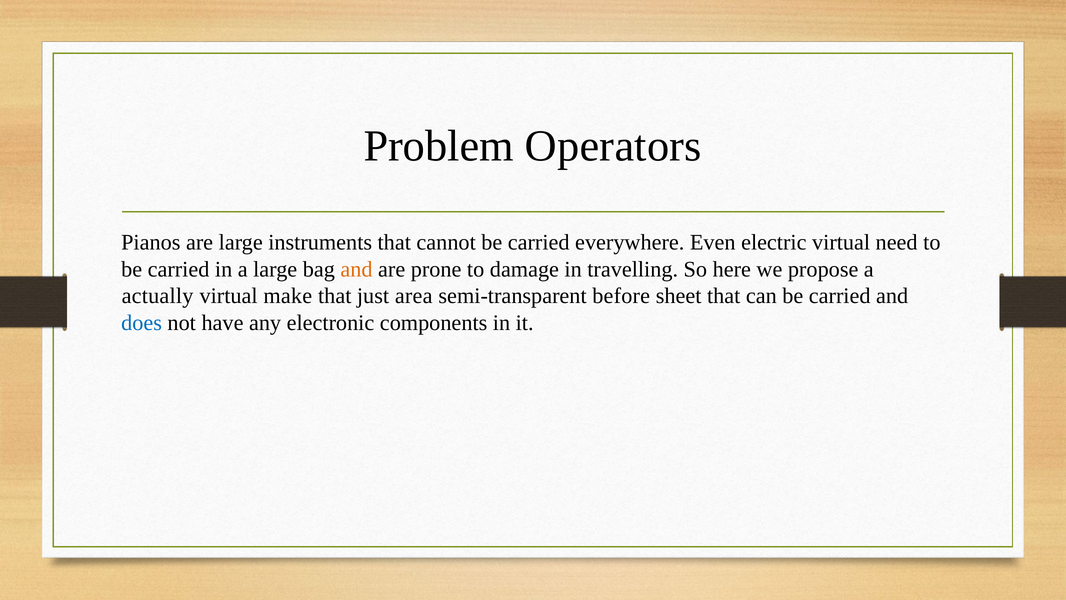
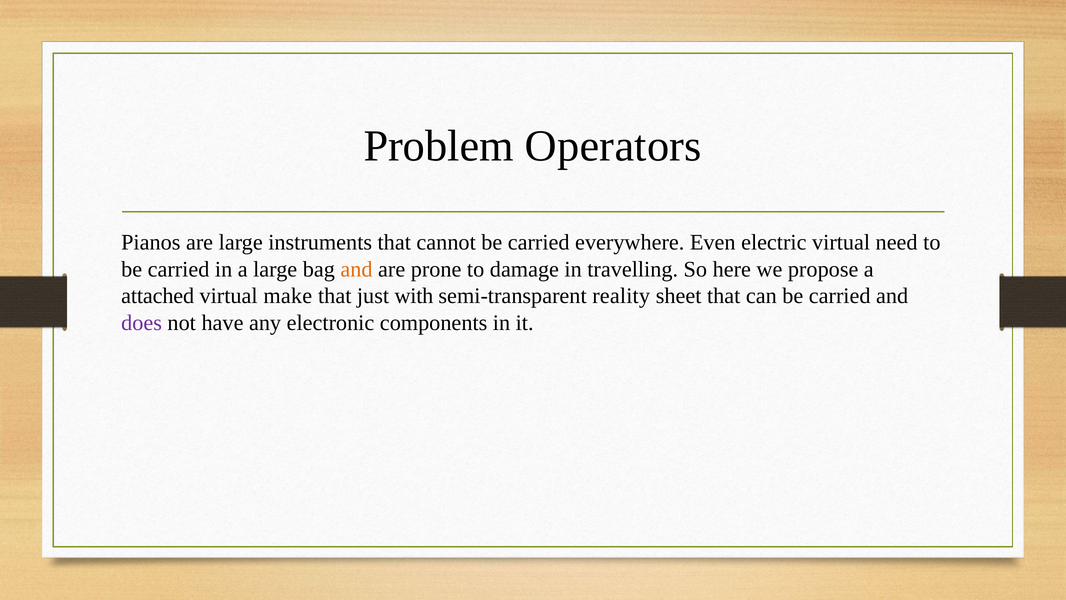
actually: actually -> attached (158, 296)
area: area -> with (414, 296)
before: before -> reality (621, 296)
does colour: blue -> purple (142, 323)
